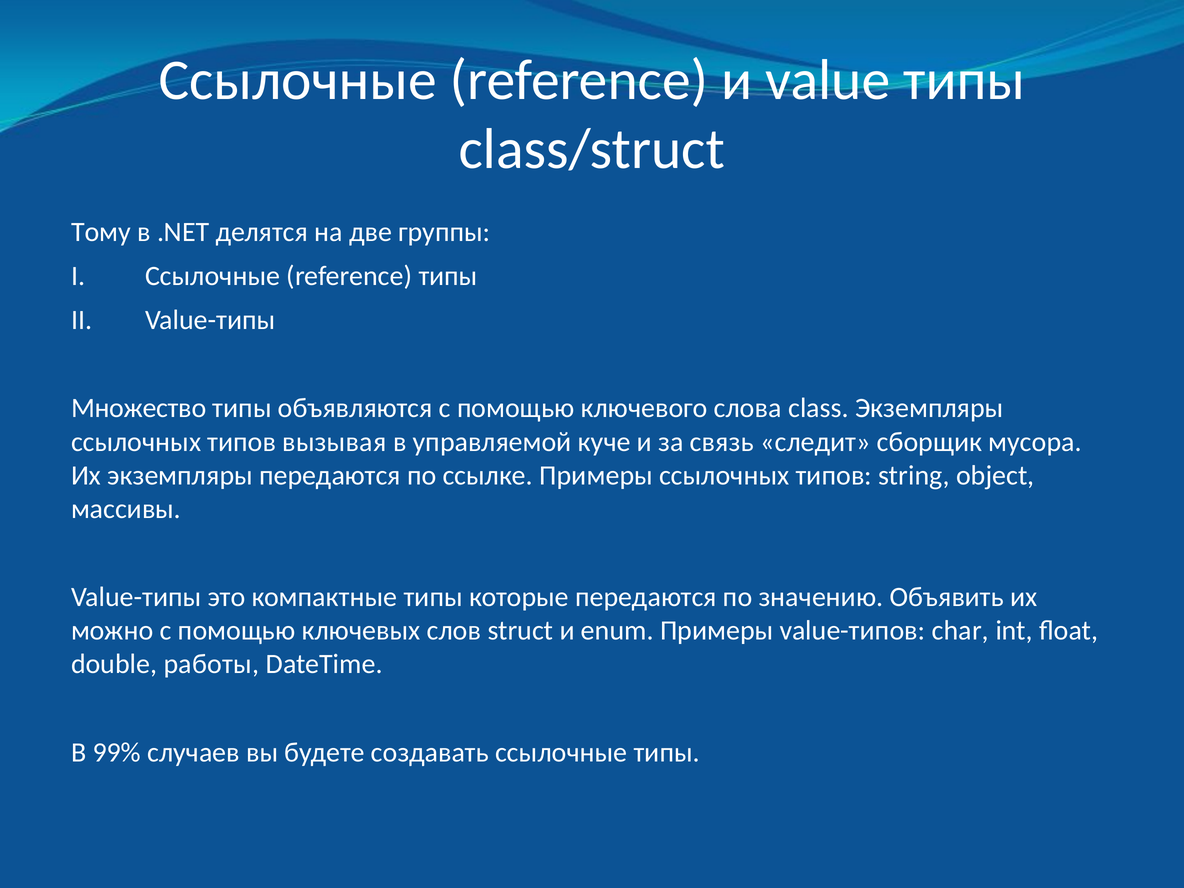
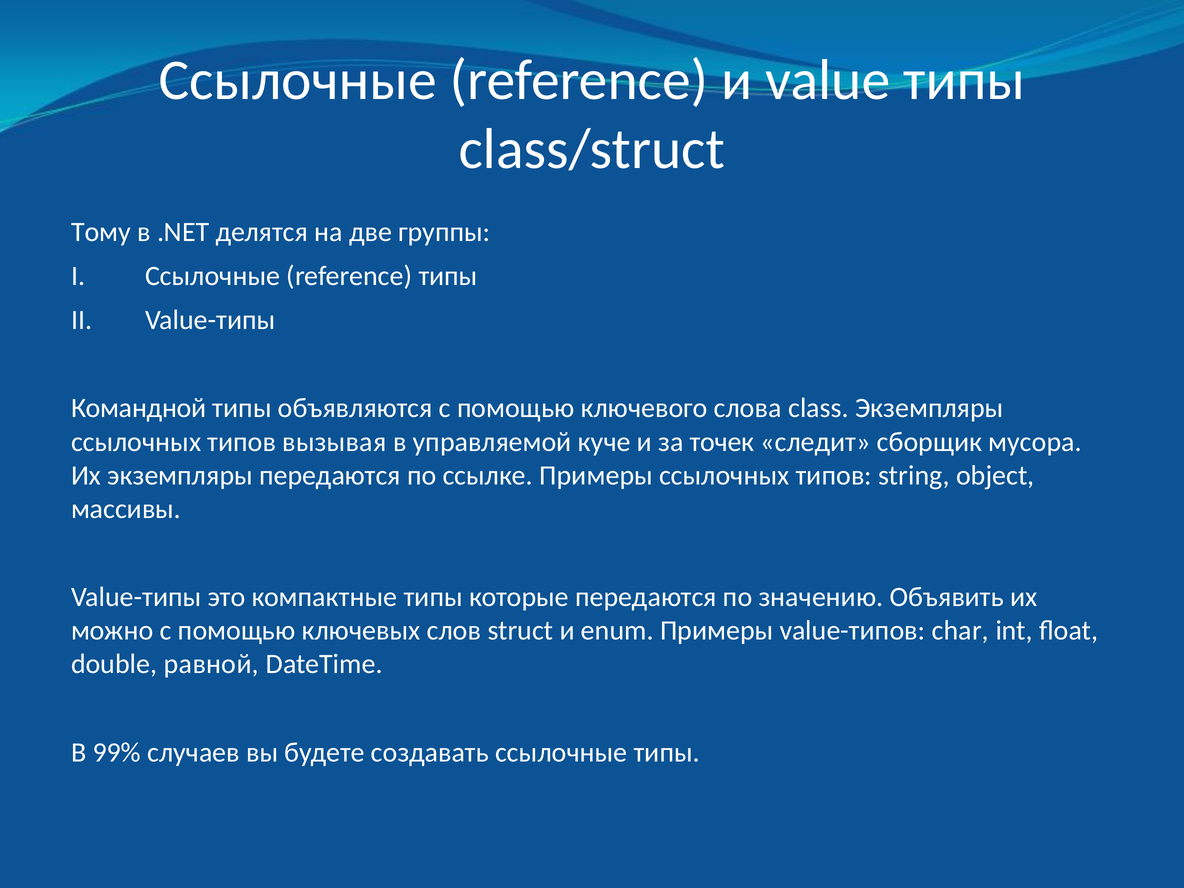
Множество: Множество -> Командной (139, 408)
связь: связь -> точек (722, 442)
работы: работы -> равной (211, 664)
